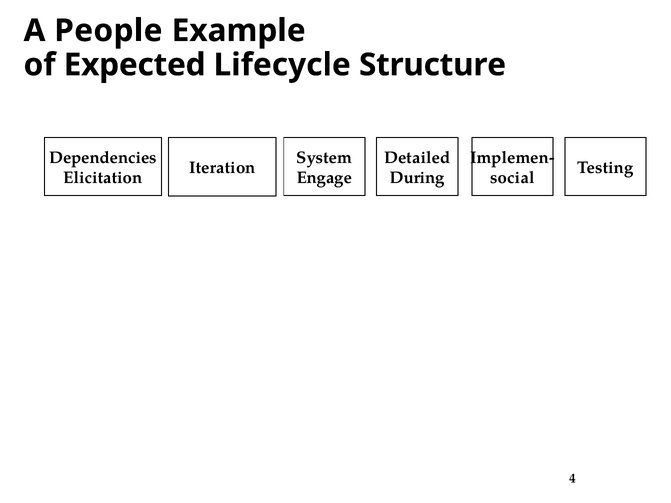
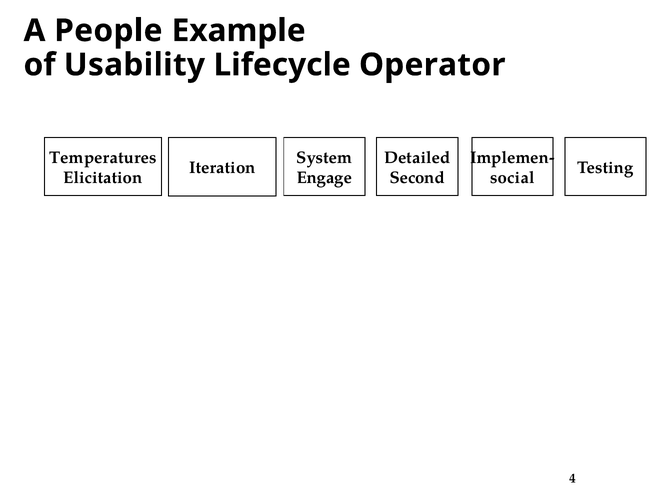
Expected: Expected -> Usability (134, 65)
Structure: Structure -> Operator (432, 65)
Dependencies: Dependencies -> Temperatures (103, 158)
During: During -> Second (417, 178)
